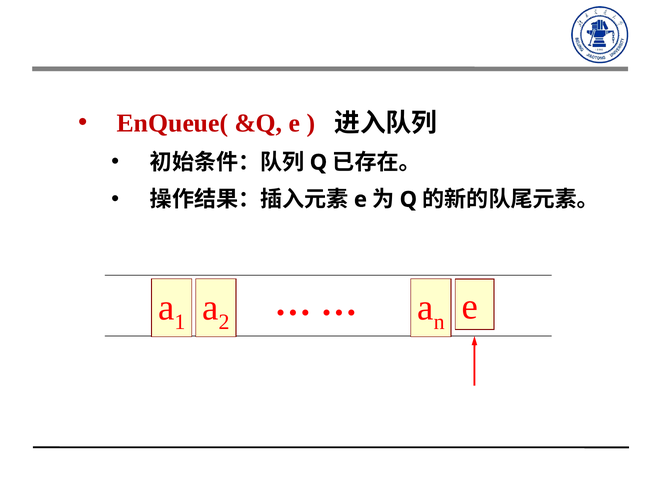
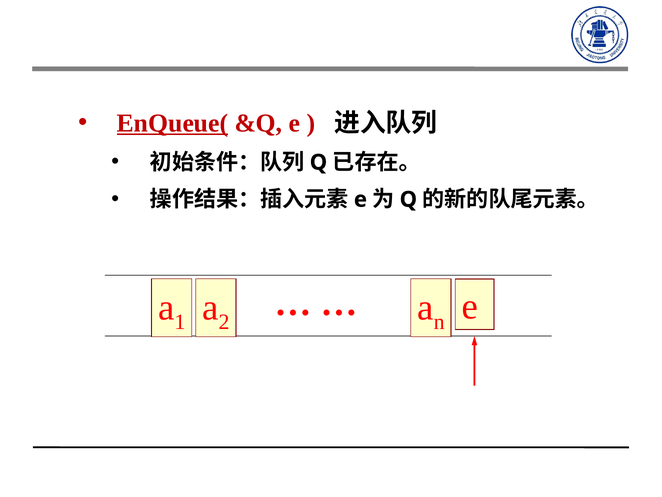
EnQueue( underline: none -> present (173, 123)
